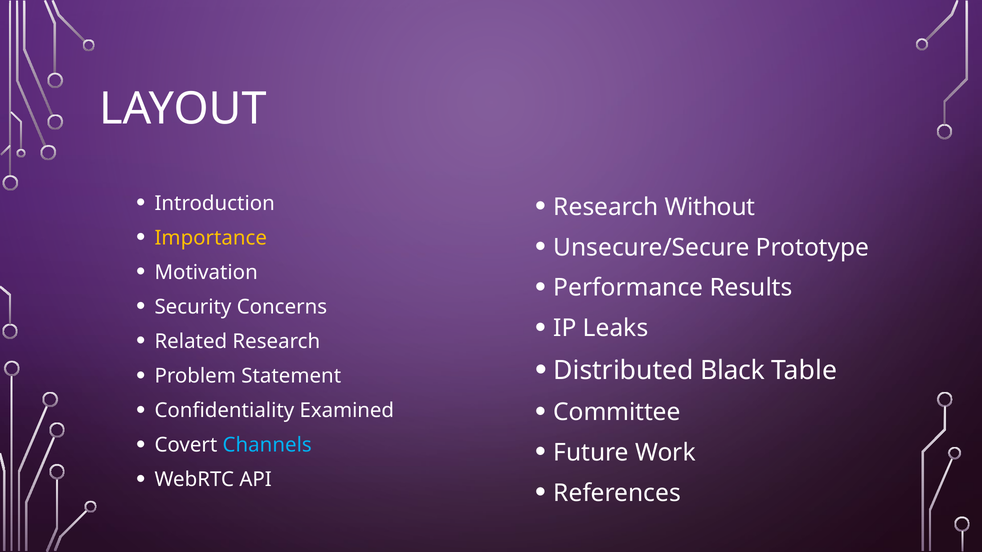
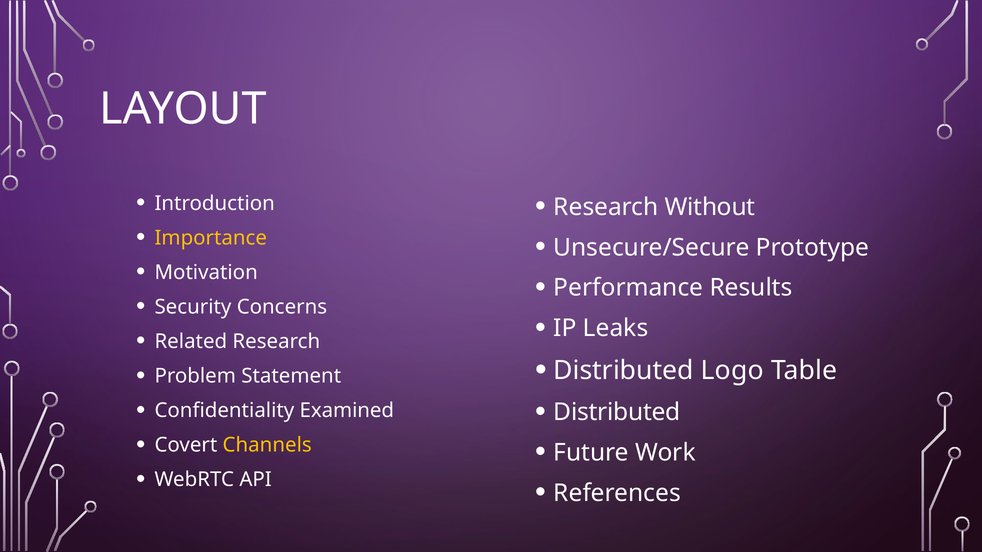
Black: Black -> Logo (732, 371)
Committee: Committee -> Distributed (617, 412)
Channels colour: light blue -> yellow (267, 445)
